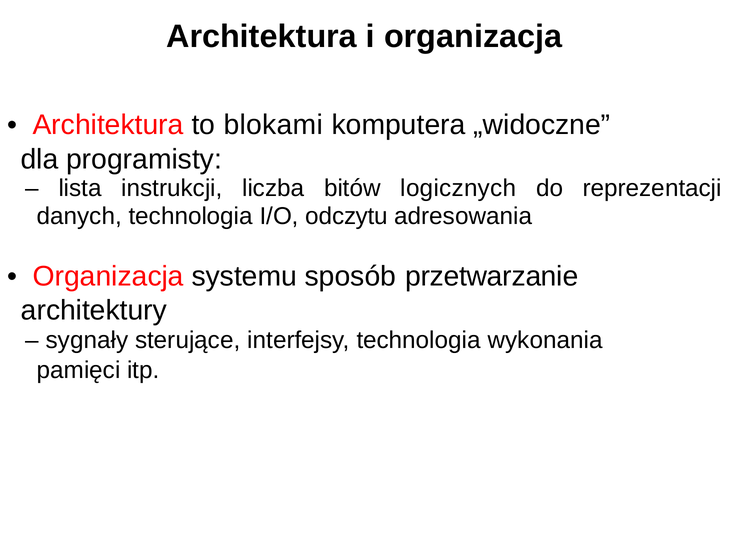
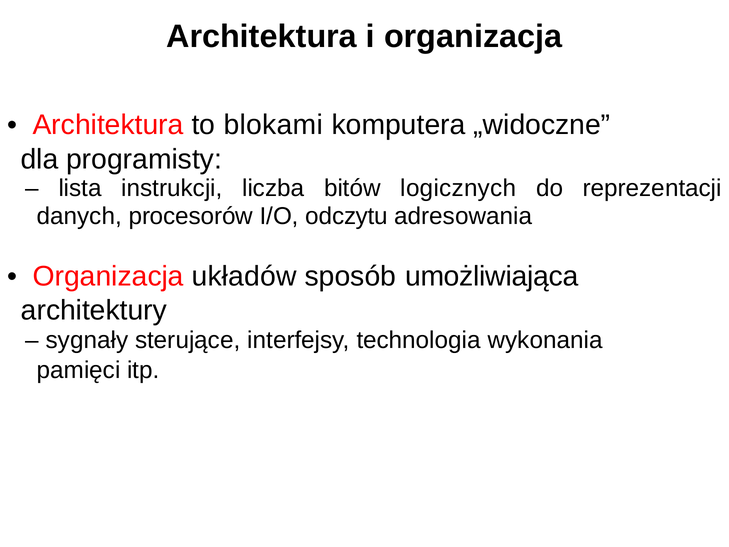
danych technologia: technologia -> procesorów (191, 216)
systemu: systemu -> układów (244, 276)
przetwarzanie: przetwarzanie -> umożliwiająca (492, 276)
